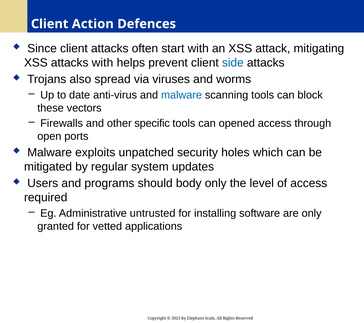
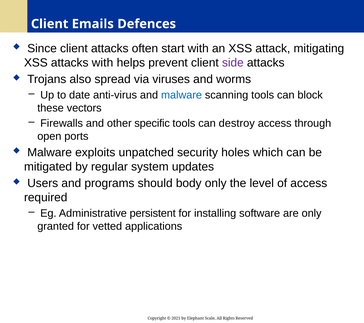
Action: Action -> Emails (93, 24)
side colour: blue -> purple (233, 63)
opened: opened -> destroy (237, 123)
untrusted: untrusted -> persistent (153, 213)
